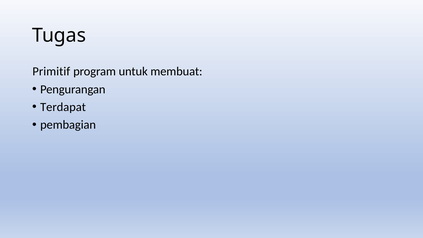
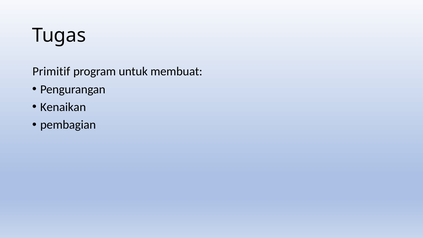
Terdapat: Terdapat -> Kenaikan (63, 107)
